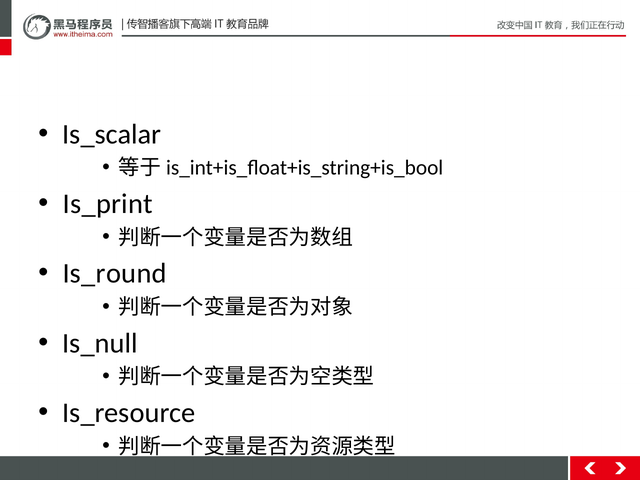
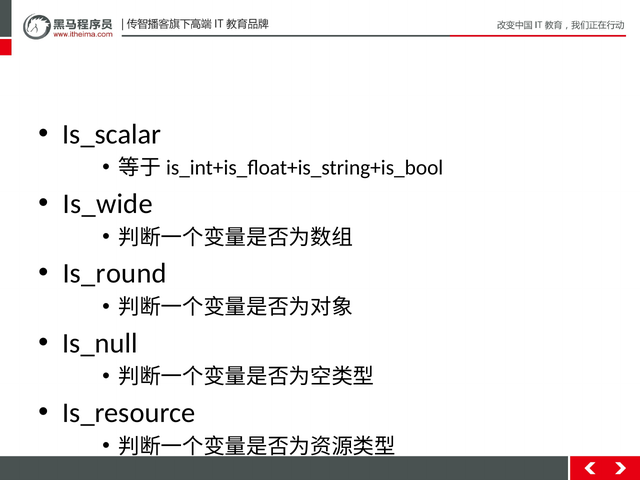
Is_print: Is_print -> Is_wide (108, 204)
